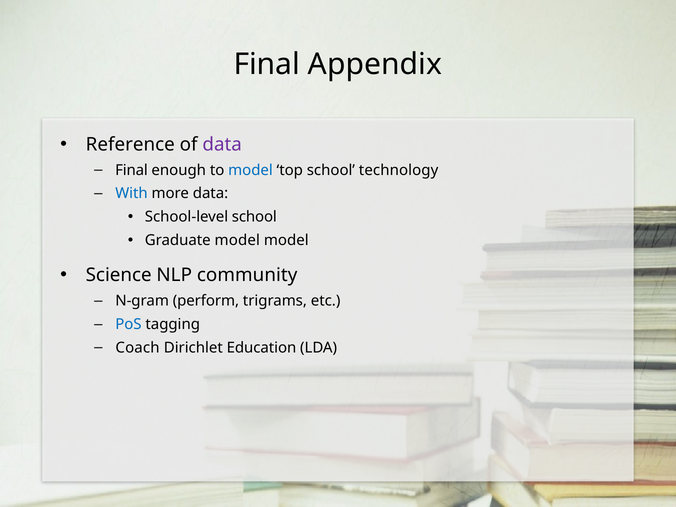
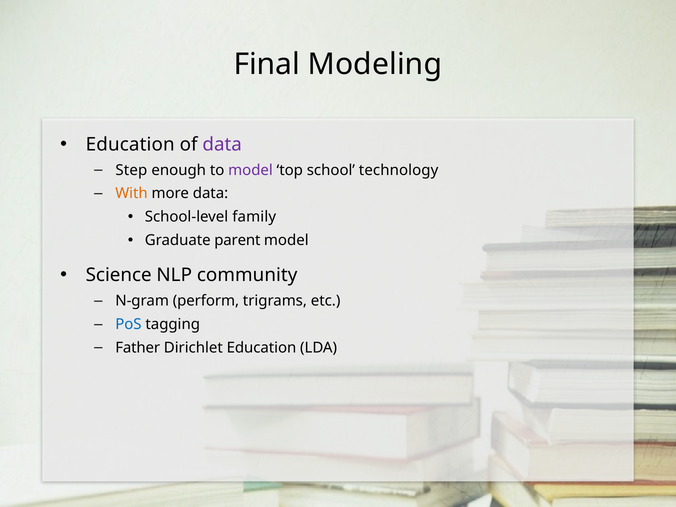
Appendix: Appendix -> Modeling (375, 64)
Reference: Reference -> Education (130, 144)
Final: Final -> Step (131, 170)
model colour: blue -> purple (251, 170)
With colour: blue -> orange (132, 193)
School-level school: school -> family (254, 217)
Graduate model: model -> parent (237, 240)
Coach: Coach -> Father (138, 348)
